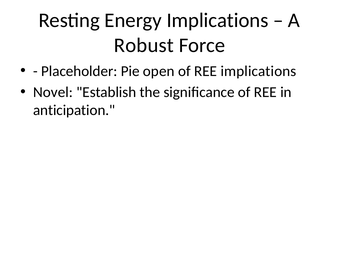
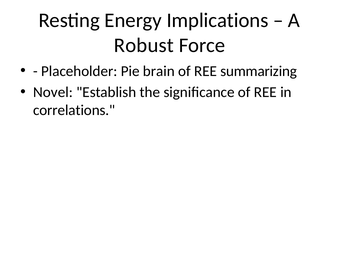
open: open -> brain (159, 71)
REE implications: implications -> summarizing (259, 71)
anticipation: anticipation -> correlations (74, 110)
